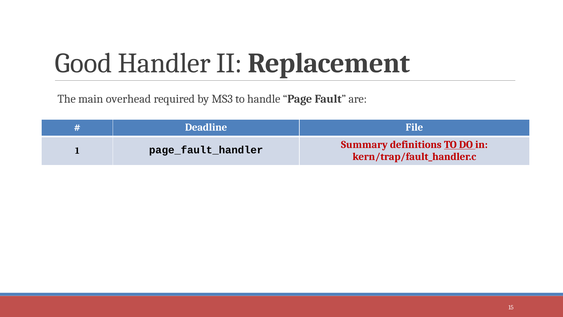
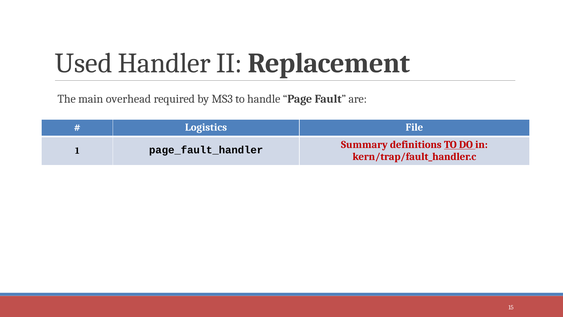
Good: Good -> Used (84, 63)
Deadline: Deadline -> Logistics (206, 127)
